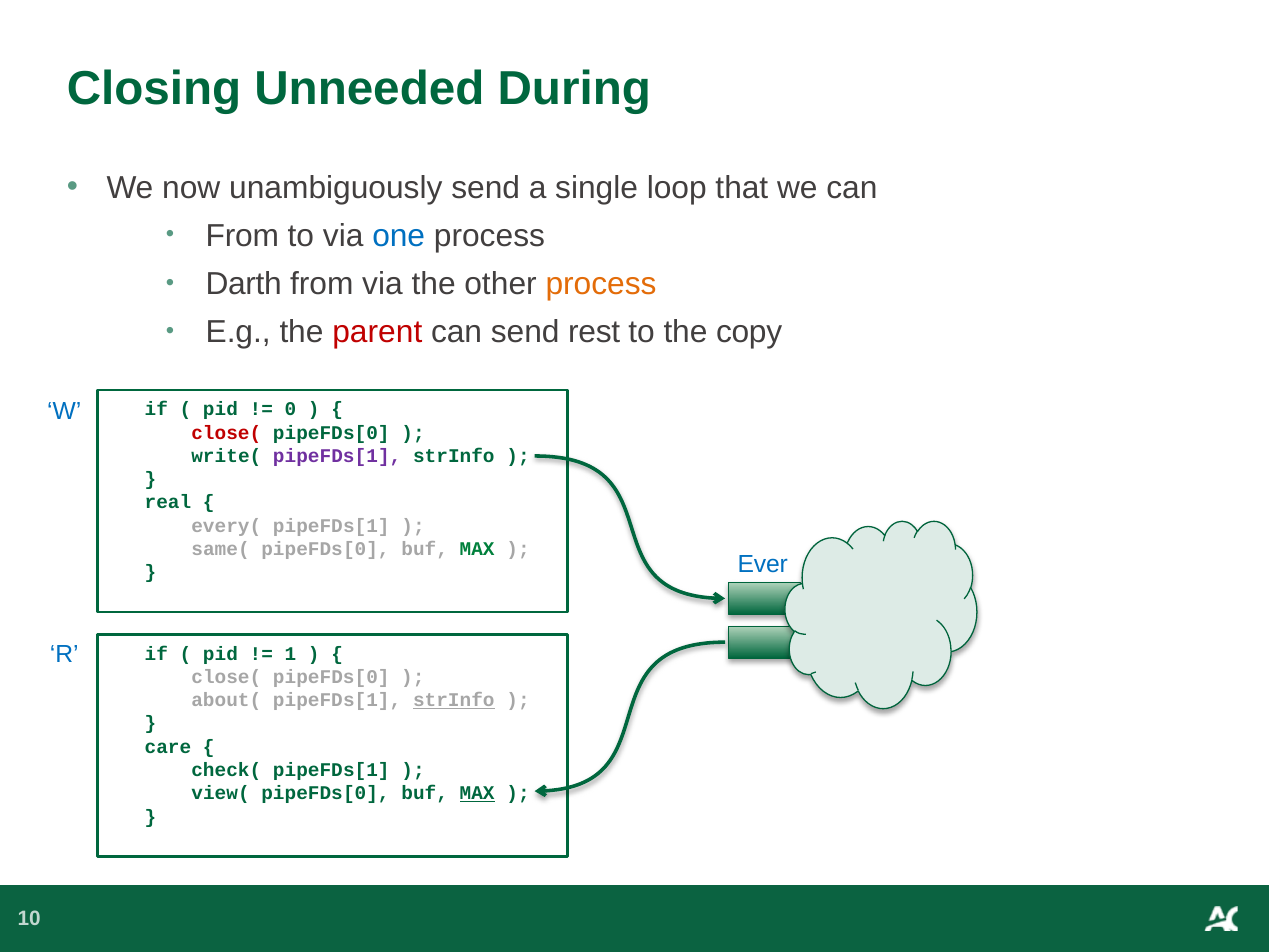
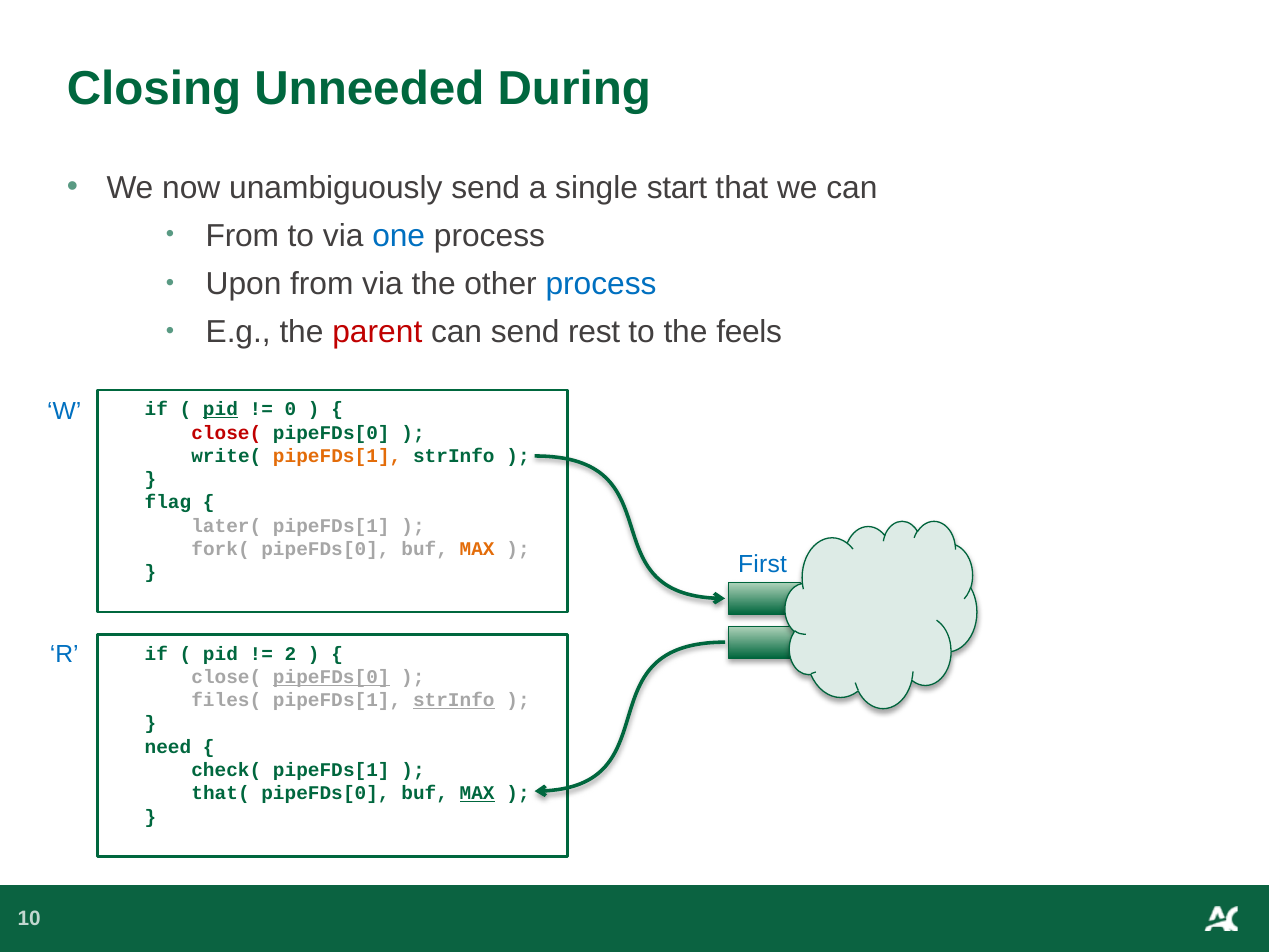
loop: loop -> start (677, 188)
Darth: Darth -> Upon (244, 284)
process colour: orange -> blue (601, 284)
copy: copy -> feels (749, 332)
pid underline: none -> present (220, 409)
pipeFDs[1 colour: purple -> orange (337, 456)
real: real -> flag (168, 502)
every(: every( -> later( (226, 526)
same(: same( -> fork( (220, 549)
MAX colour: green -> orange (477, 549)
Ever: Ever -> First (762, 564)
1: 1 -> 2 (290, 654)
pipeFDs[0 underline: none -> present (331, 677)
about(: about( -> files( (226, 700)
care: care -> need (168, 747)
view(: view( -> that( (220, 793)
